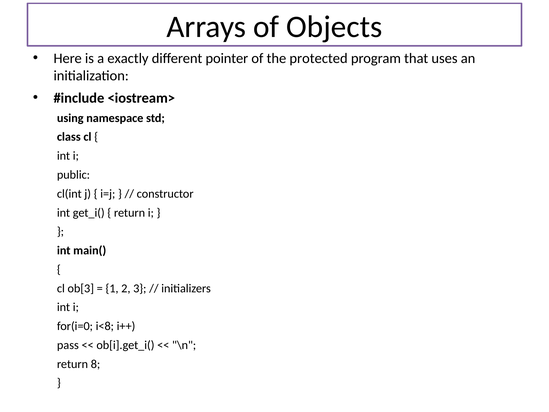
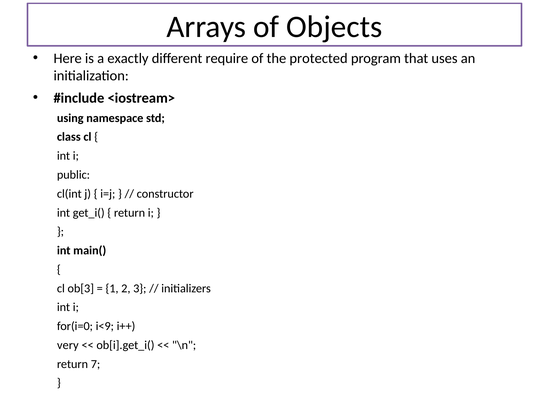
pointer: pointer -> require (227, 58)
i<8: i<8 -> i<9 (105, 326)
pass: pass -> very (68, 345)
8: 8 -> 7 (95, 364)
